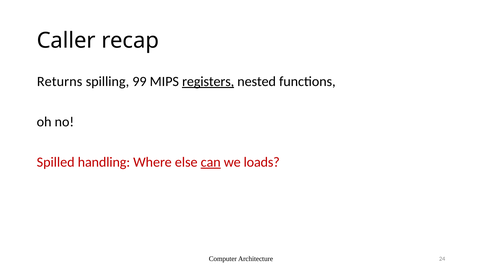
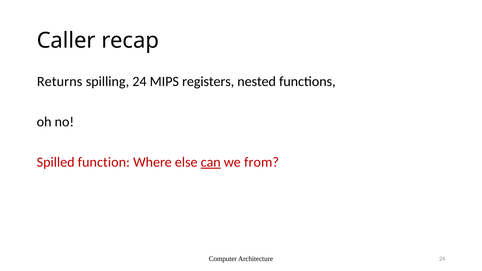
spilling 99: 99 -> 24 (139, 81)
registers underline: present -> none (208, 81)
handling: handling -> function (104, 162)
loads: loads -> from (262, 162)
